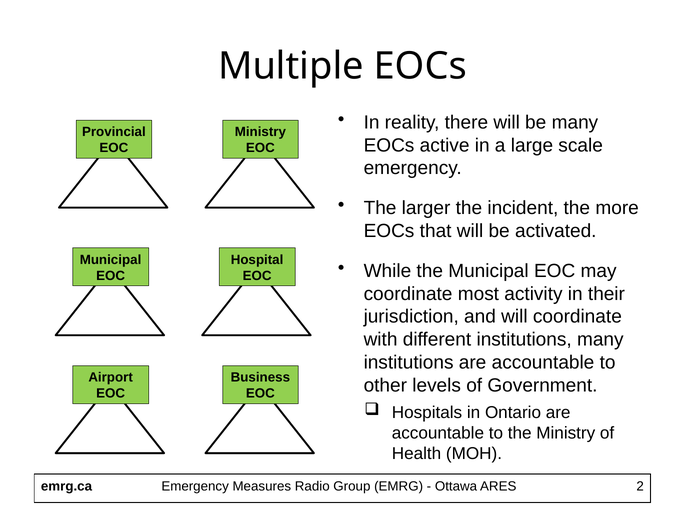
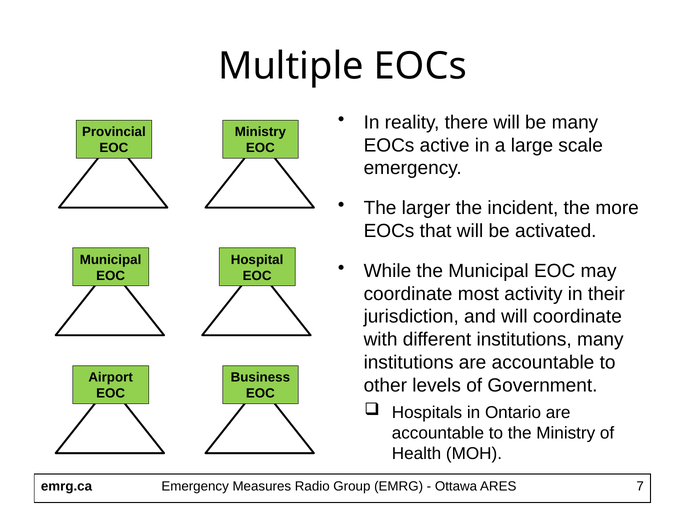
2: 2 -> 7 (640, 486)
